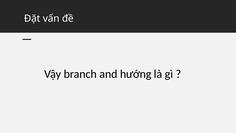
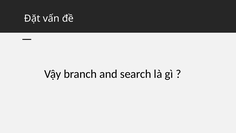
hướng: hướng -> search (136, 74)
